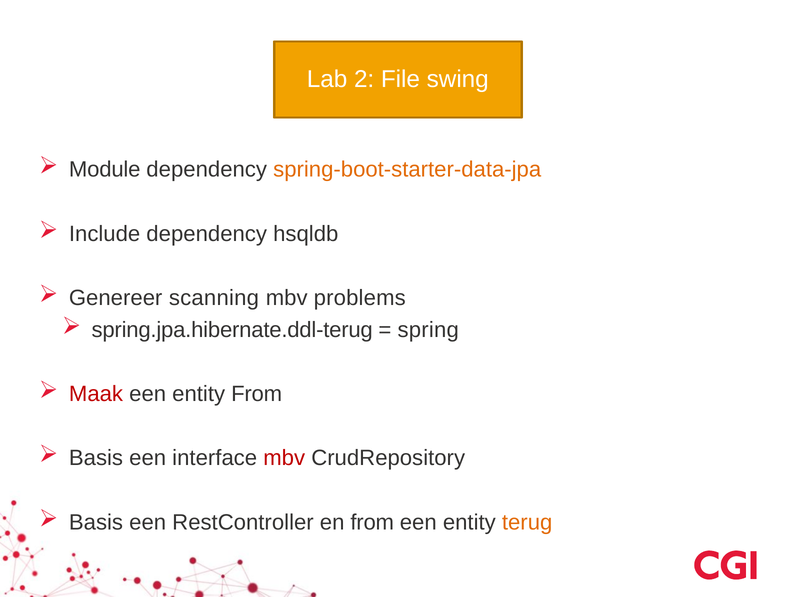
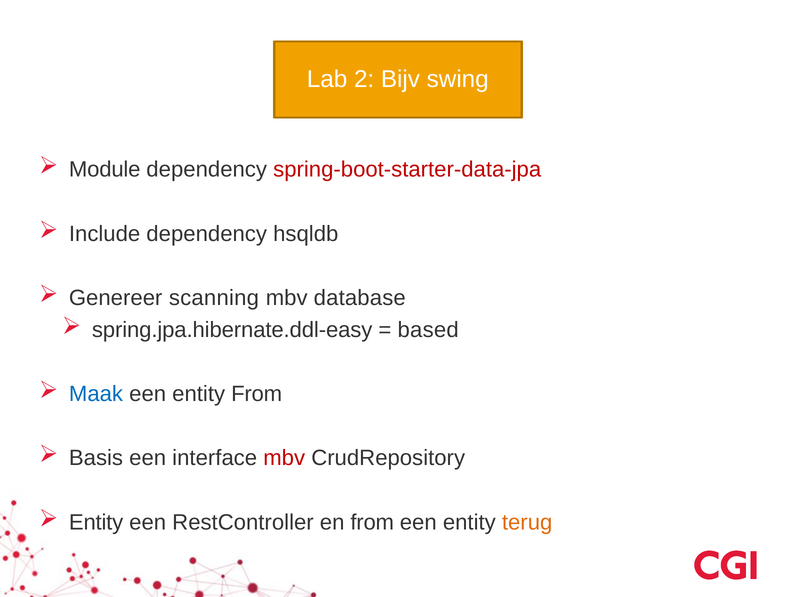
File: File -> Bijv (400, 79)
spring-boot-starter-data-jpa colour: orange -> red (407, 170)
problems: problems -> database (360, 298)
spring.jpa.hibernate.ddl-terug: spring.jpa.hibernate.ddl-terug -> spring.jpa.hibernate.ddl-easy (232, 330)
spring: spring -> based (428, 330)
Maak colour: red -> blue (96, 394)
Basis: Basis -> Entity (96, 522)
